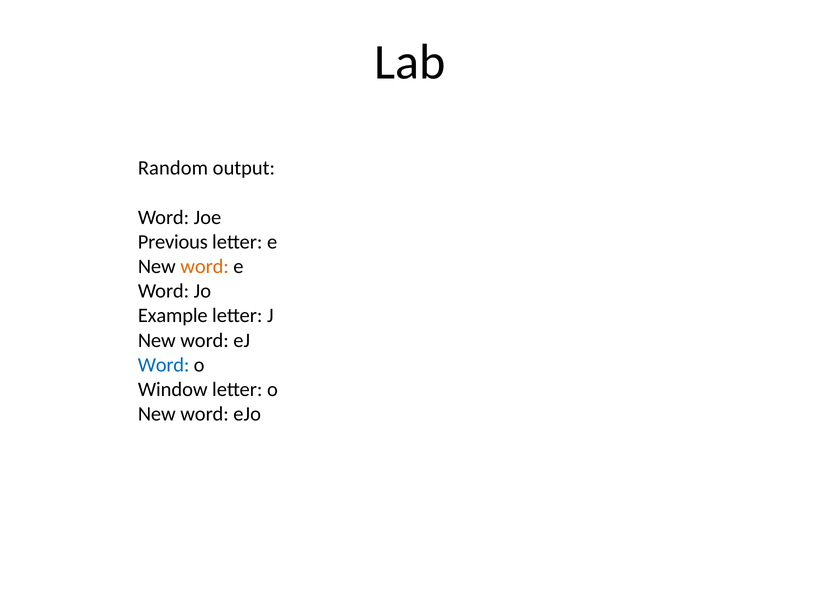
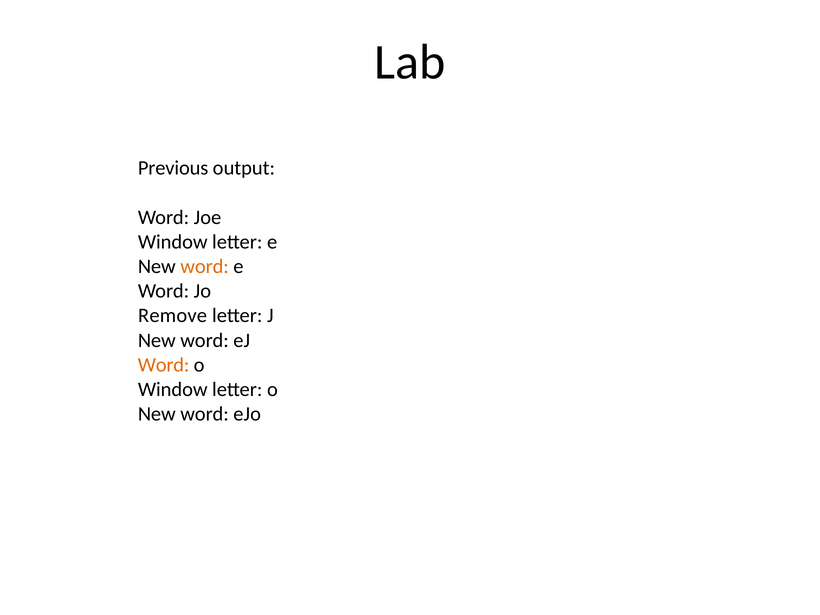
Random: Random -> Previous (173, 168)
Previous: Previous -> Window (173, 242)
Example: Example -> Remove (173, 316)
Word colour: blue -> orange (164, 365)
